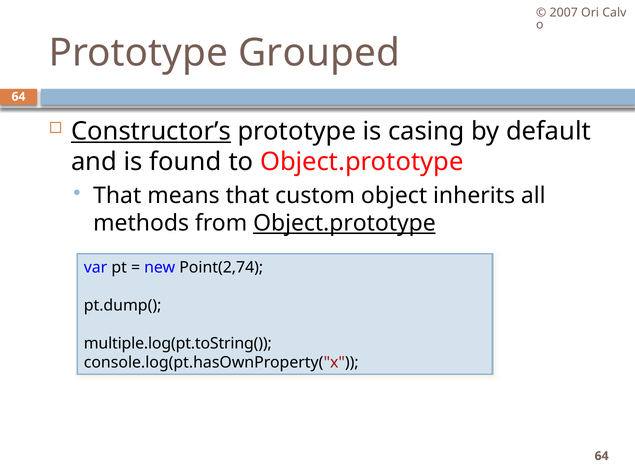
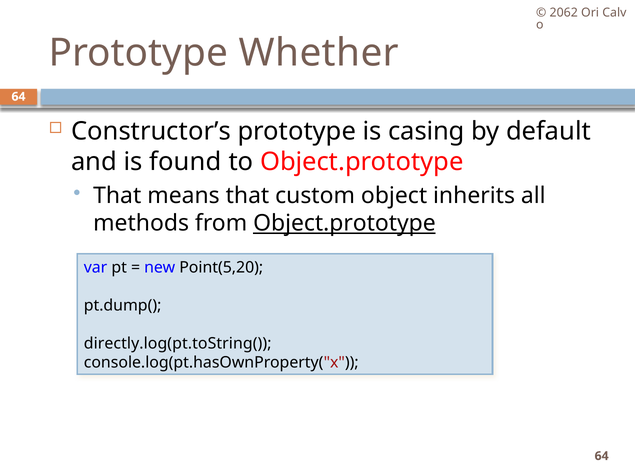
2007: 2007 -> 2062 (564, 13)
Grouped: Grouped -> Whether (319, 53)
Constructor’s underline: present -> none (151, 131)
Point(2,74: Point(2,74 -> Point(5,20 (221, 268)
multiple.log(pt.toString(: multiple.log(pt.toString( -> directly.log(pt.toString( (178, 344)
